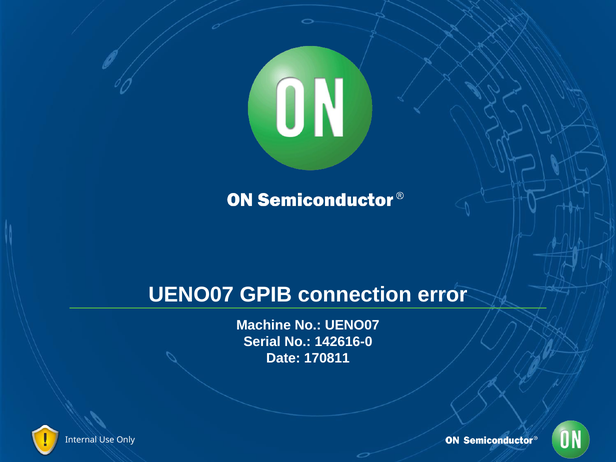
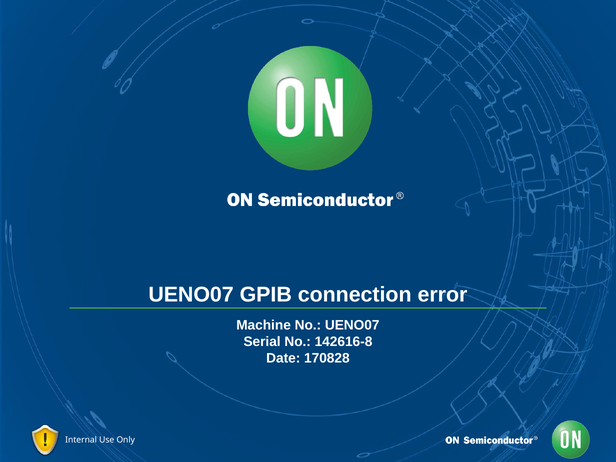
142616-0: 142616-0 -> 142616-8 (344, 342)
170811: 170811 -> 170828 (327, 358)
